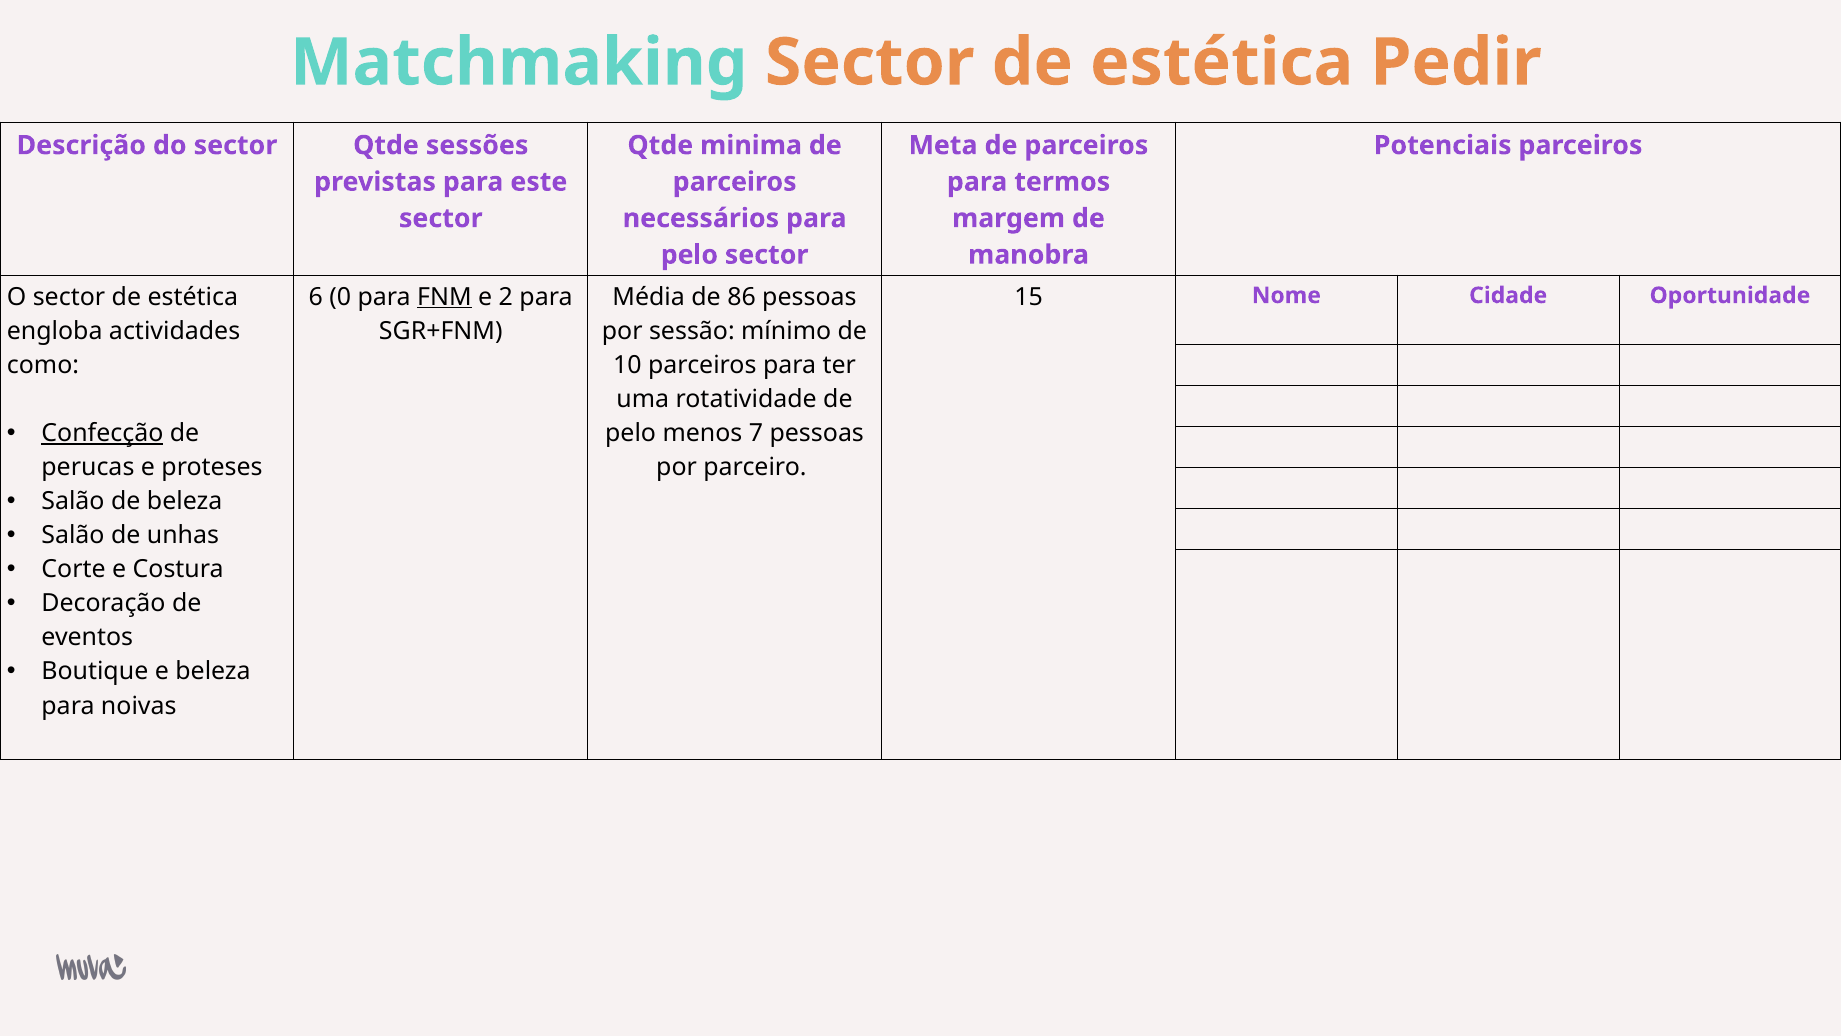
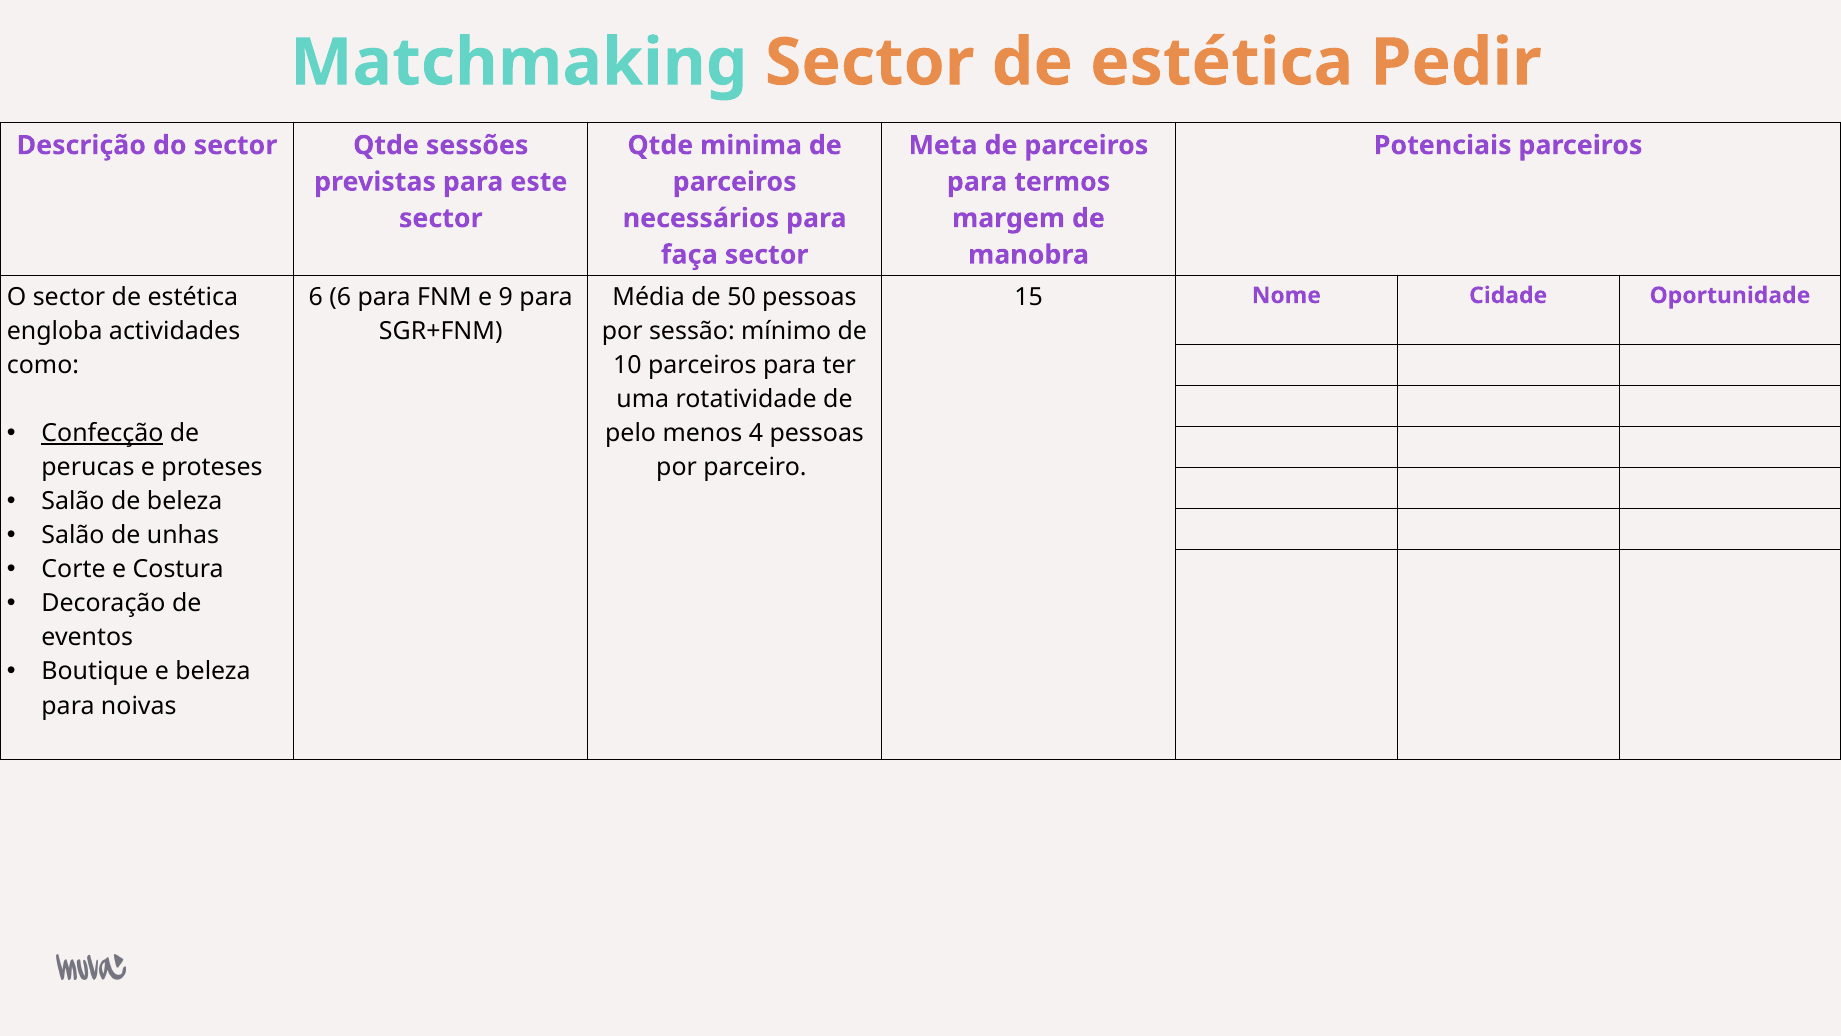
pelo: pelo -> faça (689, 255)
6 0: 0 -> 6 (340, 297)
FNM underline: present -> none (444, 297)
2: 2 -> 9 (506, 297)
86: 86 -> 50 (742, 297)
7: 7 -> 4 (756, 433)
